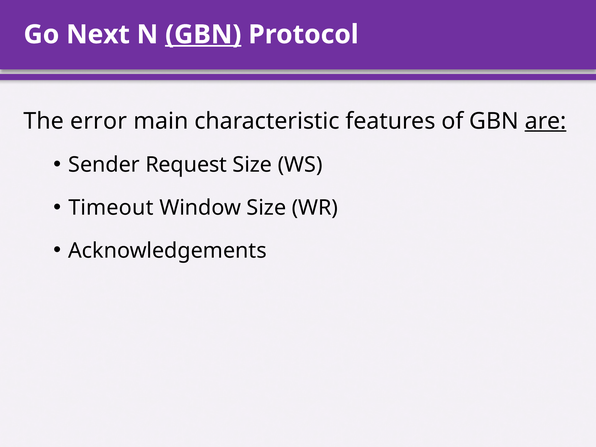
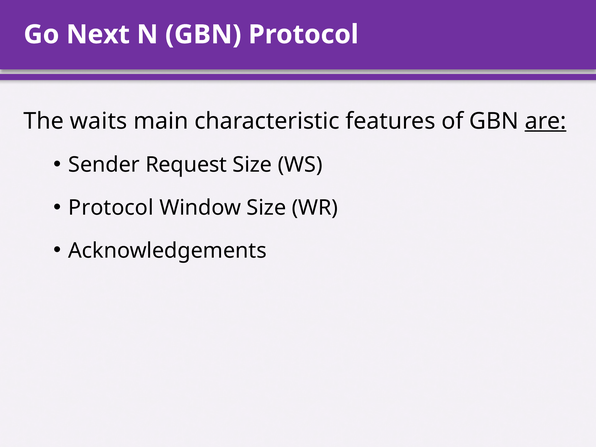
GBN underline: present -> none (203, 35)
error: error -> waits (99, 121)
Timeout: Timeout -> Protocol (111, 208)
